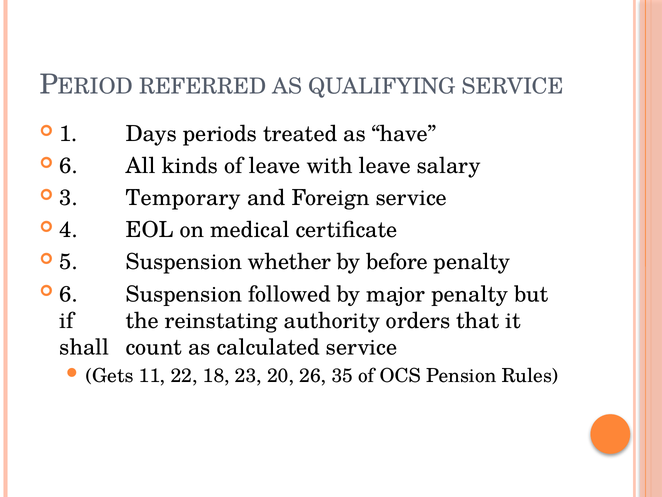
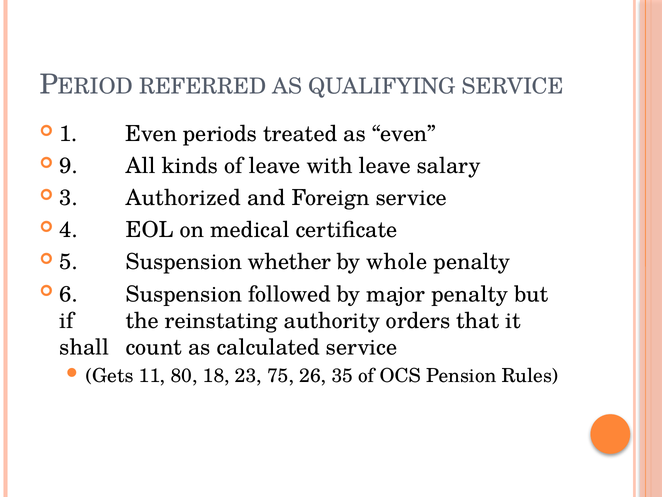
1 Days: Days -> Even (151, 134)
as have: have -> even (404, 134)
6: 6 -> 9 (69, 166)
Temporary: Temporary -> Authorized (183, 198)
before: before -> whole (397, 262)
22: 22 -> 80 (184, 375)
20: 20 -> 75 (281, 375)
